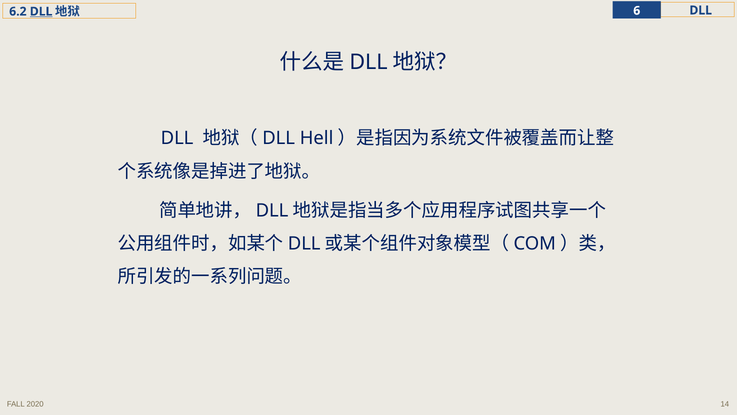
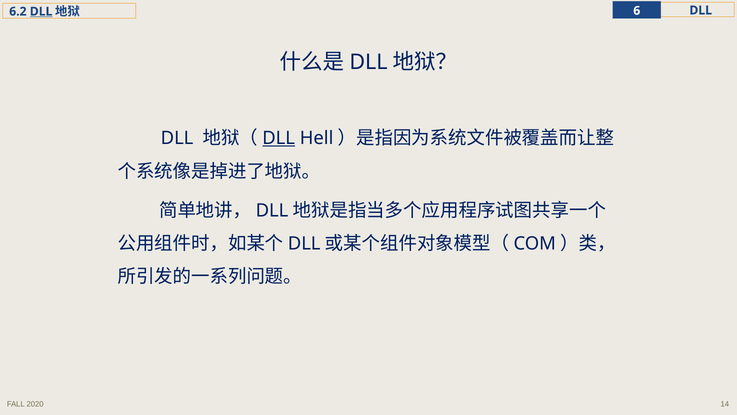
DLL underline: none -> present (279, 138)
